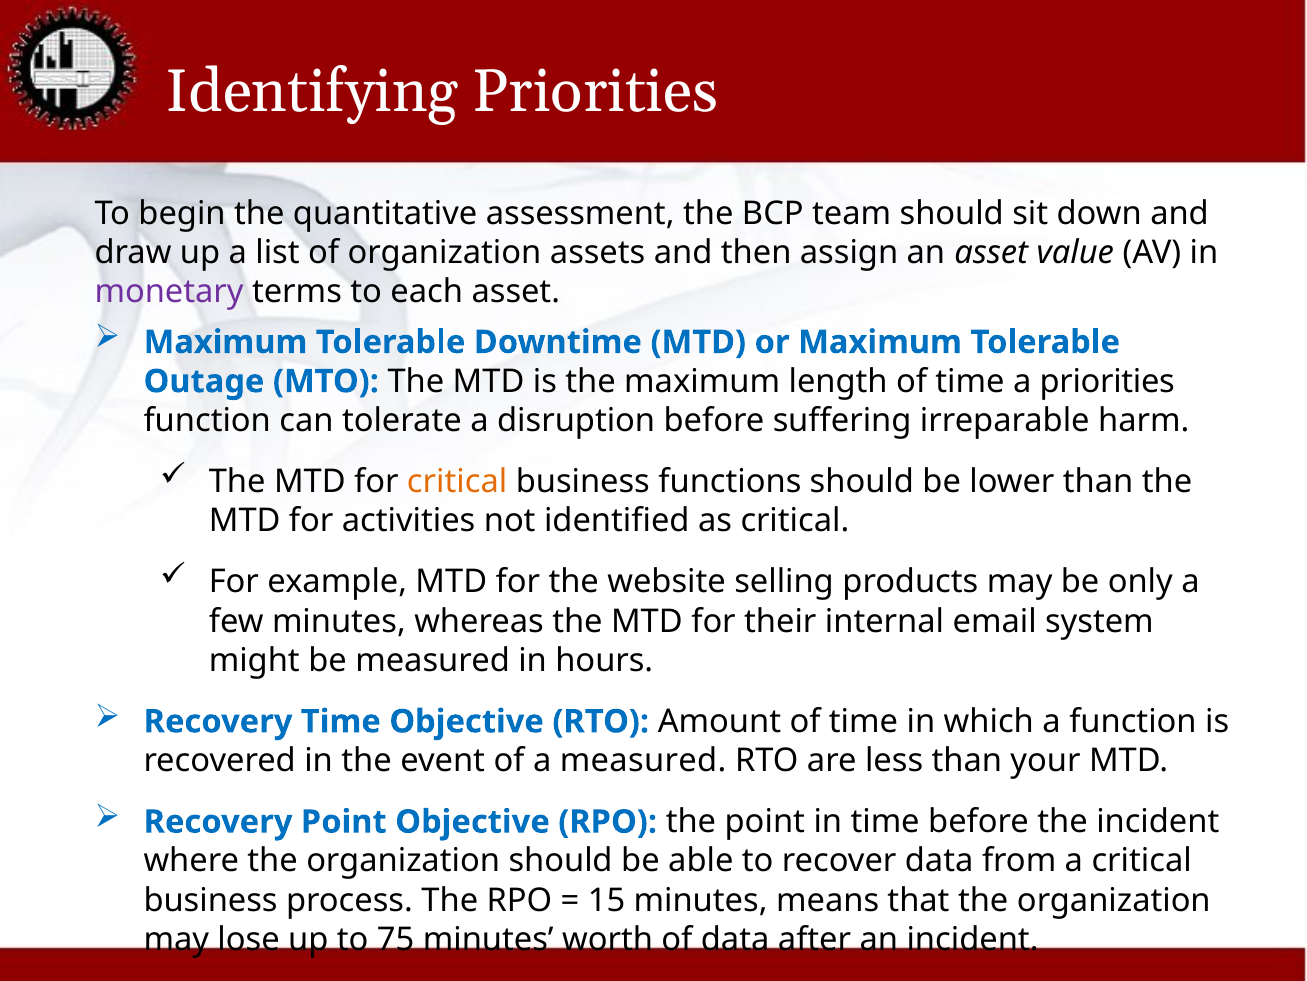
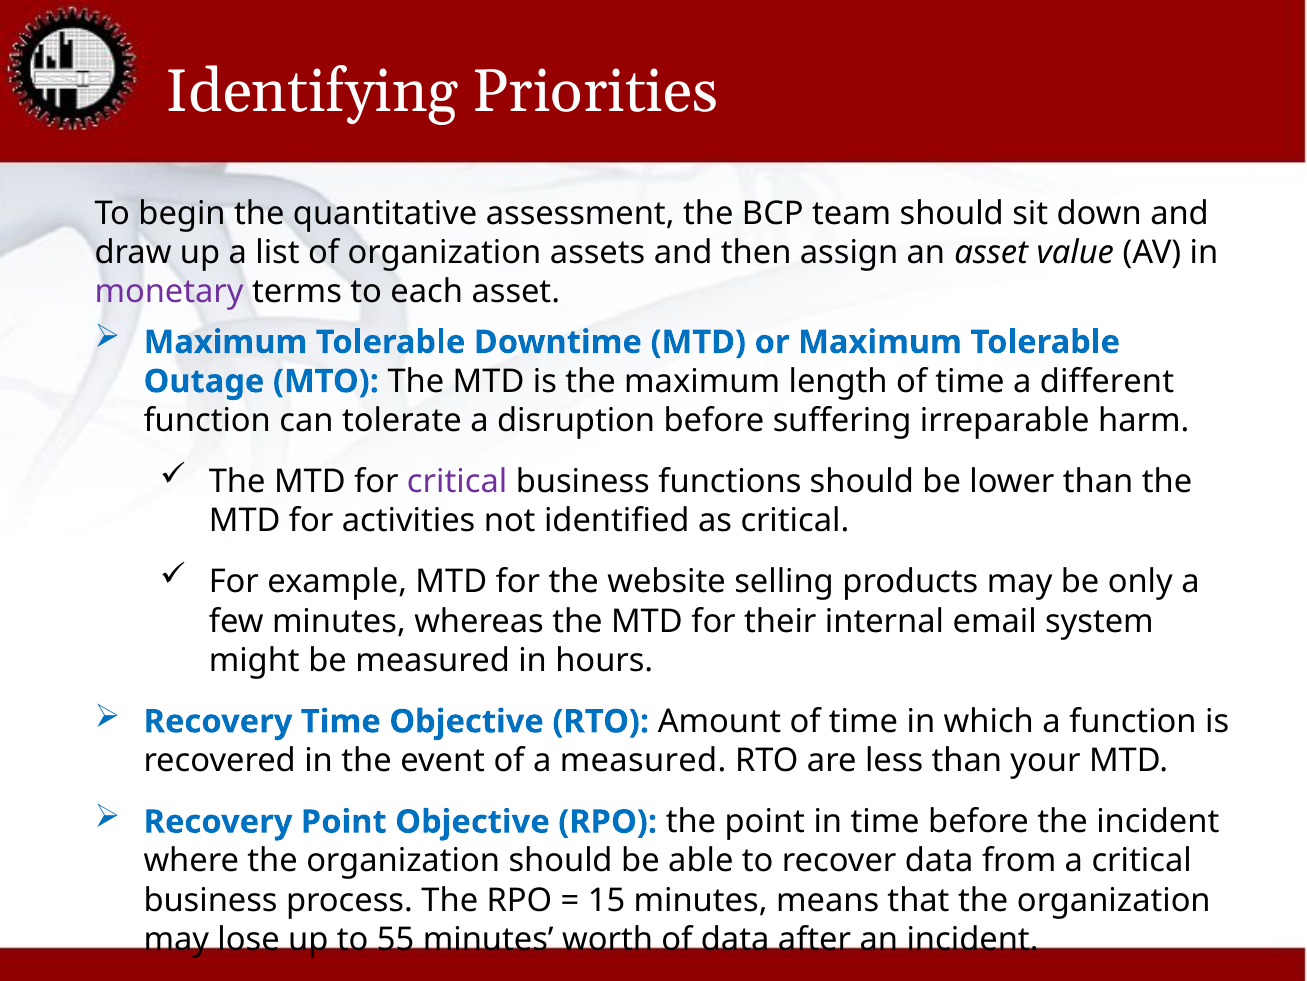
a priorities: priorities -> different (1107, 381)
critical colour: orange -> purple (457, 481)
75: 75 -> 55 (396, 939)
